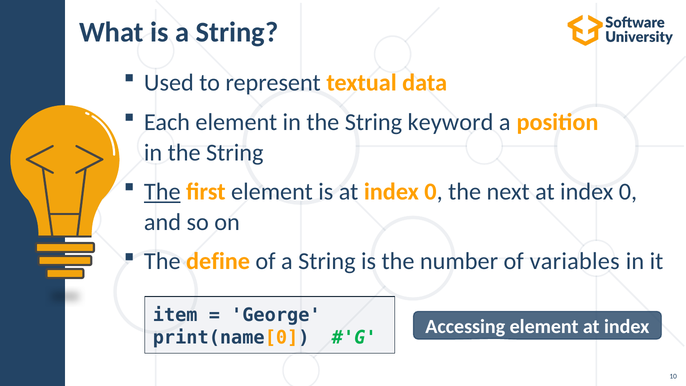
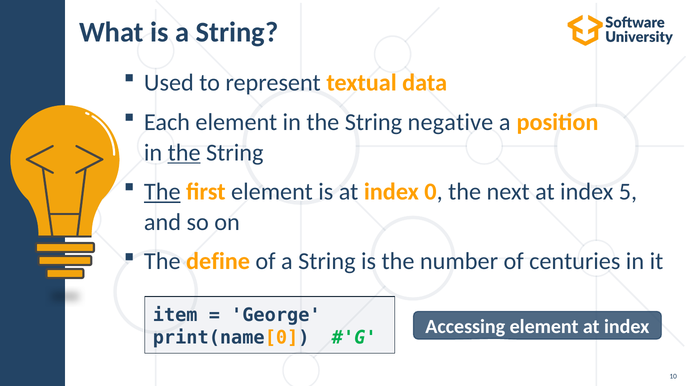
keyword: keyword -> negative (450, 122)
the underline: none -> present (184, 153)
next at index 0: 0 -> 5 (628, 192)
variables: variables -> centuries (575, 261)
